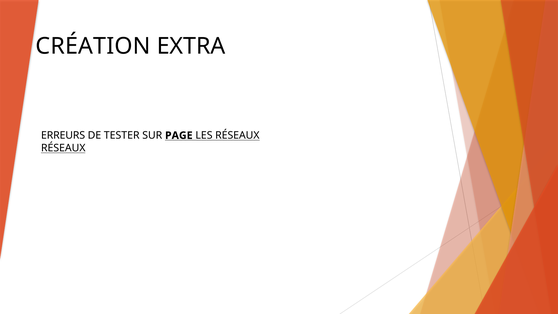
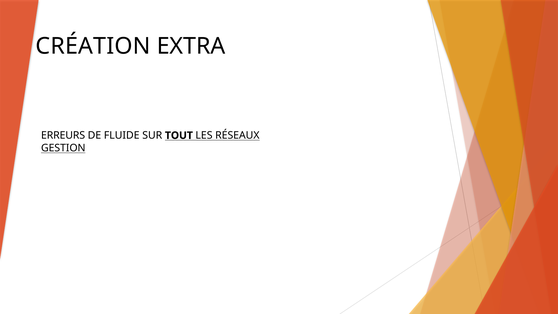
TESTER: TESTER -> FLUIDE (122, 135)
PAGE: PAGE -> TOUT (179, 135)
RÉSEAUX: RÉSEAUX -> GESTION (63, 148)
